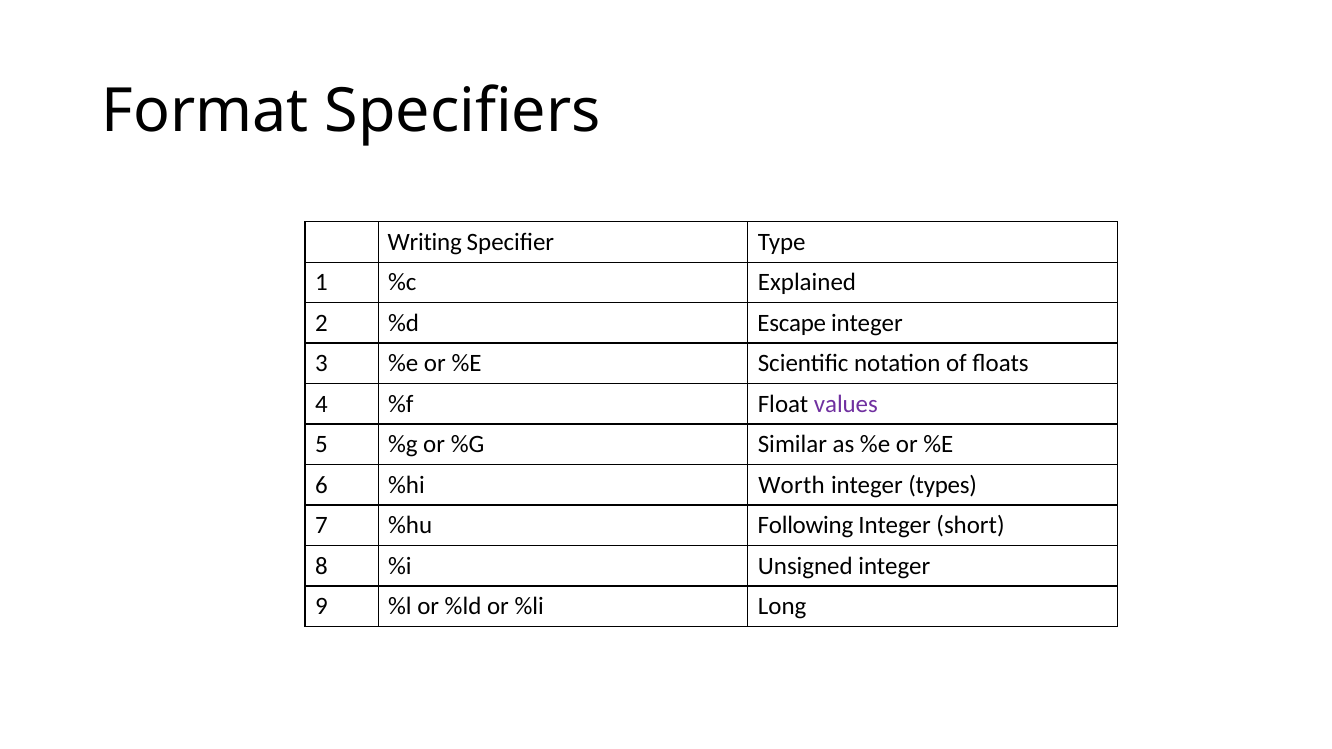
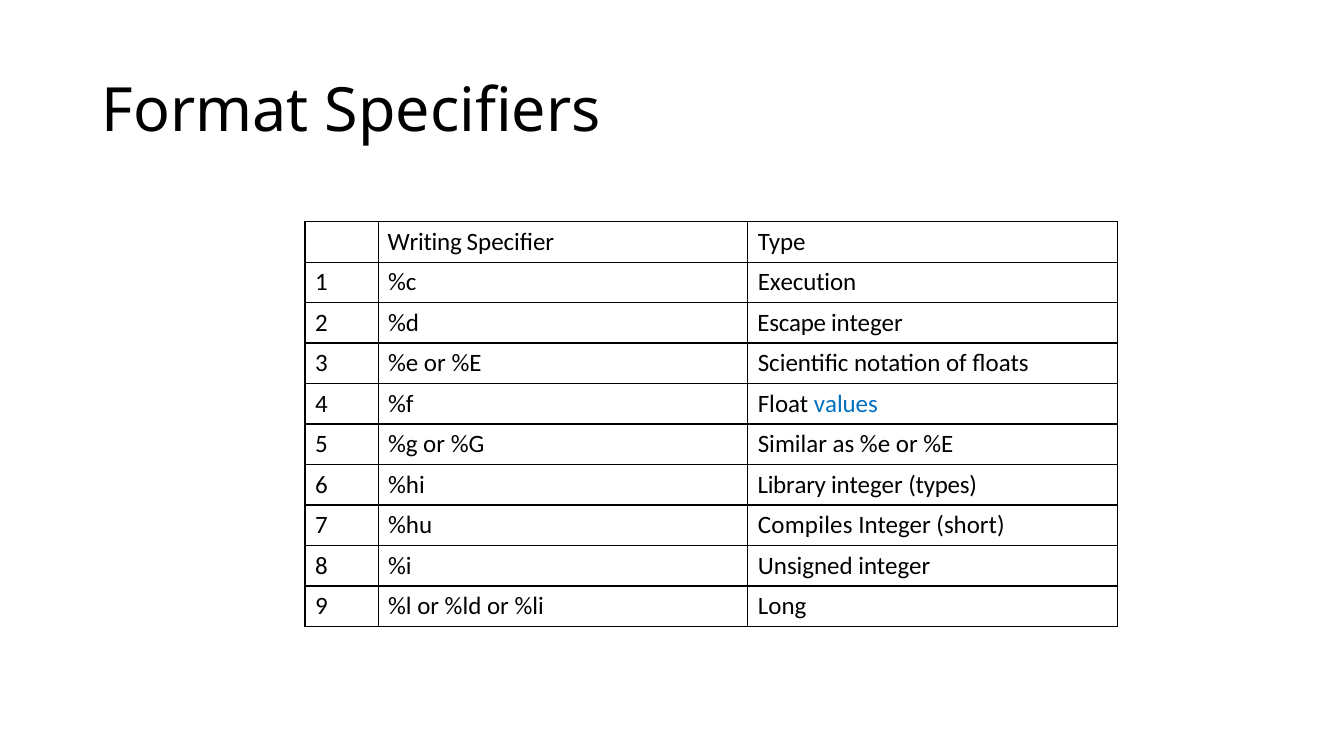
Explained: Explained -> Execution (807, 283)
values colour: purple -> blue (846, 404)
Worth: Worth -> Library (792, 485)
Following: Following -> Compiles (805, 526)
